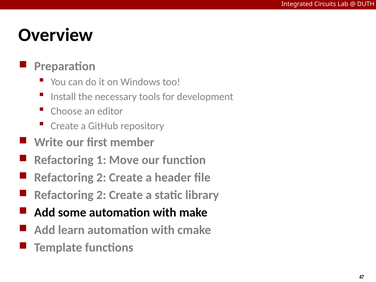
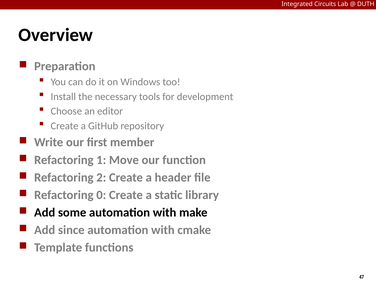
2: 2 -> 0 (101, 195)
learn: learn -> since (71, 230)
